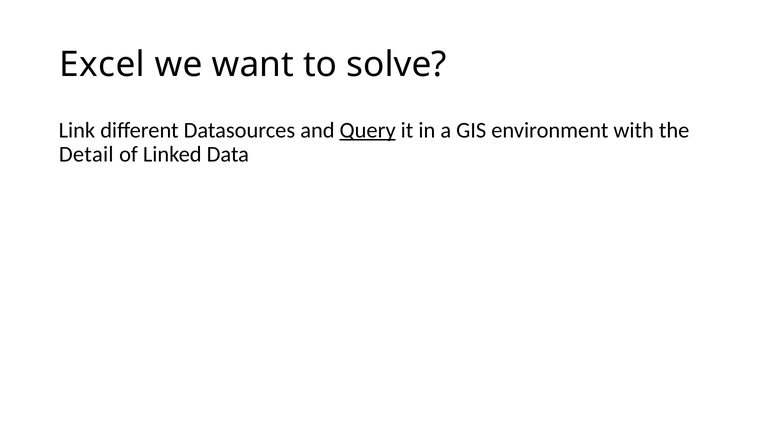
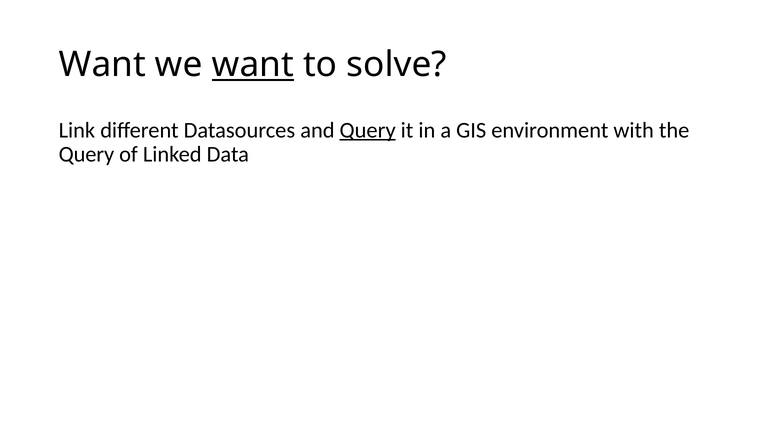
Excel: Excel -> Want (102, 65)
want underline: none -> present (253, 65)
Detail: Detail -> Query (86, 154)
